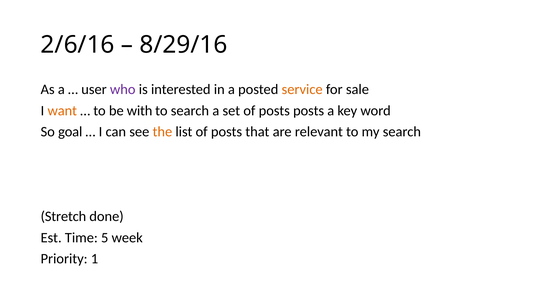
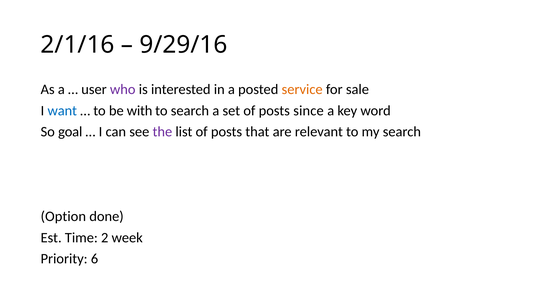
2/6/16: 2/6/16 -> 2/1/16 (78, 45)
8/29/16: 8/29/16 -> 9/29/16 (184, 45)
want colour: orange -> blue (62, 111)
posts posts: posts -> since (308, 111)
the colour: orange -> purple (162, 132)
Stretch: Stretch -> Option (63, 216)
5: 5 -> 2 (105, 237)
1: 1 -> 6 (94, 259)
